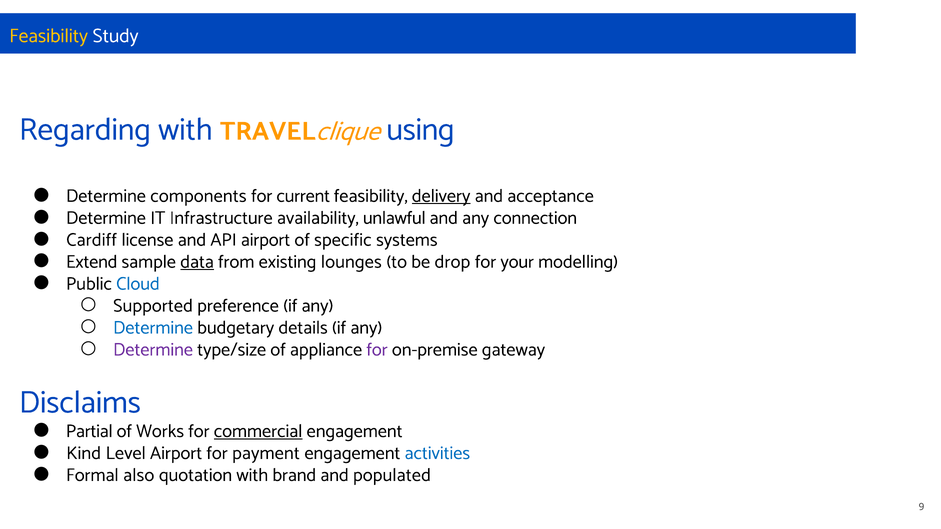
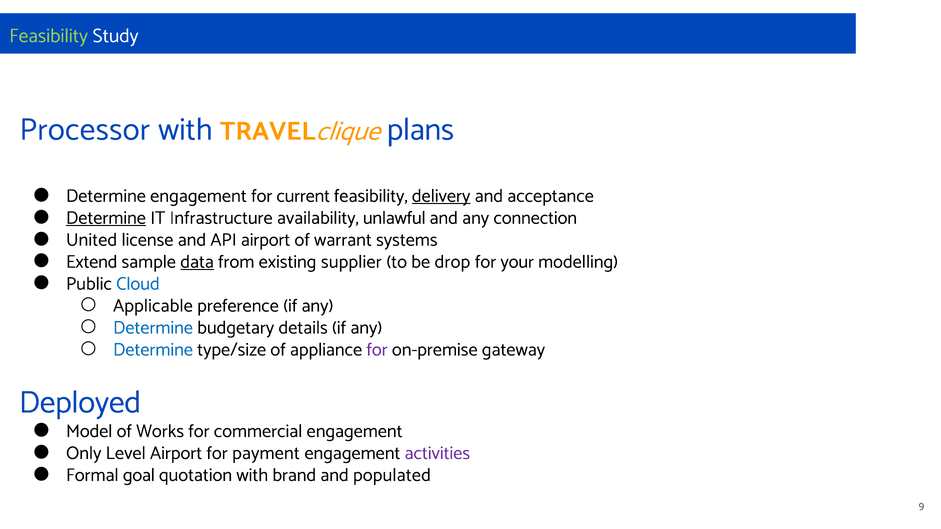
Feasibility colour: yellow -> light green (49, 36)
Regarding: Regarding -> Processor (85, 129)
using: using -> plans (420, 129)
Determine components: components -> engagement (198, 196)
Determine underline: none -> present (106, 218)
Cardiff: Cardiff -> United (92, 240)
specific: specific -> warrant (343, 240)
lounges: lounges -> supplier (351, 262)
Supported: Supported -> Applicable (153, 306)
Determine colour: purple -> blue (153, 350)
Disclaims: Disclaims -> Deployed (80, 402)
Partial: Partial -> Model (89, 431)
commercial underline: present -> none (258, 431)
Kind: Kind -> Only (84, 453)
activities colour: blue -> purple (437, 453)
also: also -> goal (139, 475)
